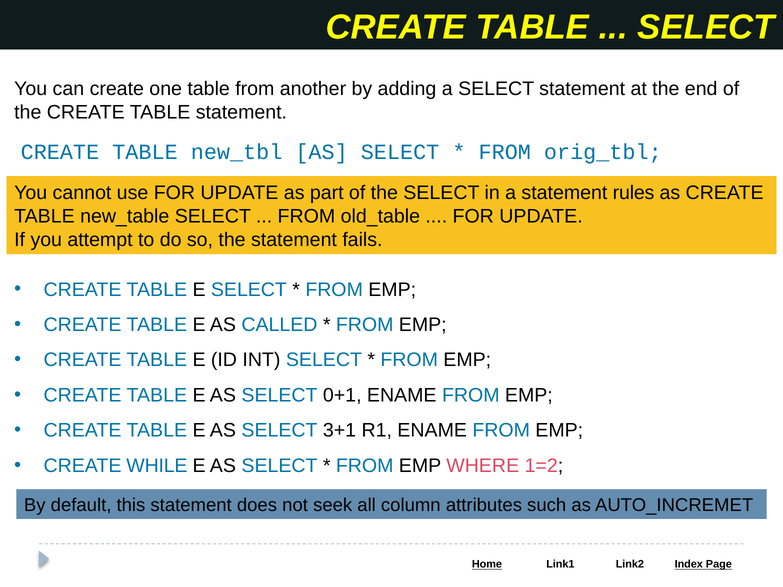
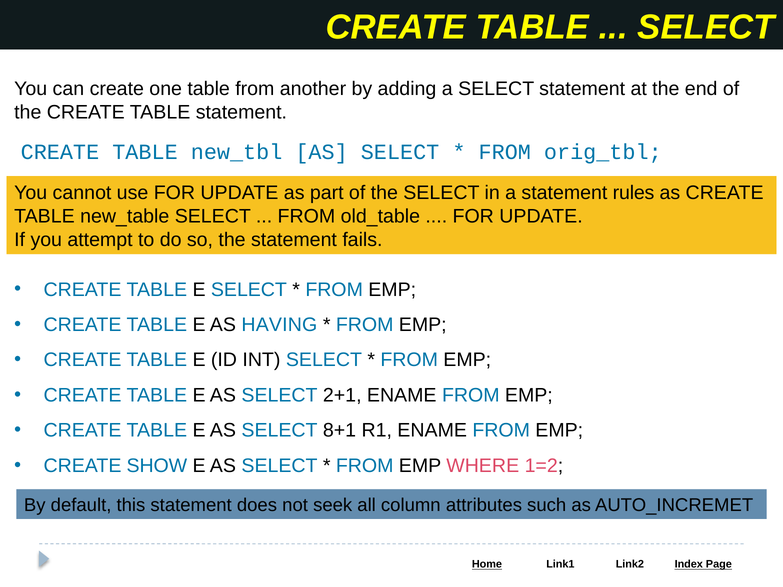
CALLED: CALLED -> HAVING (279, 325)
0+1: 0+1 -> 2+1 (342, 395)
3+1: 3+1 -> 8+1 (339, 431)
WHILE: WHILE -> SHOW (157, 466)
